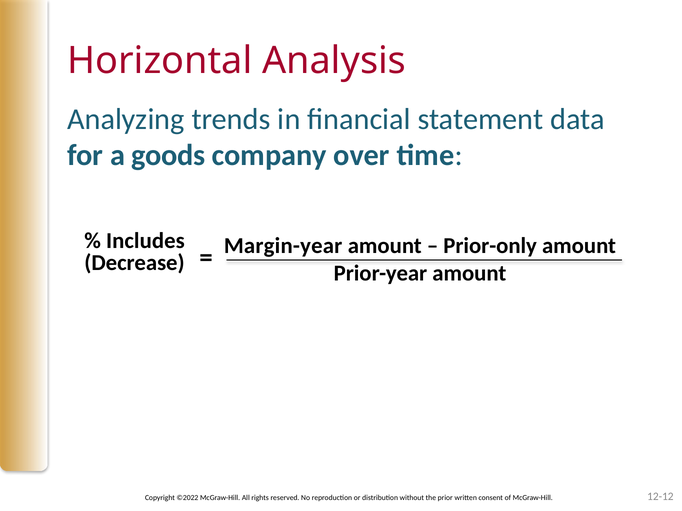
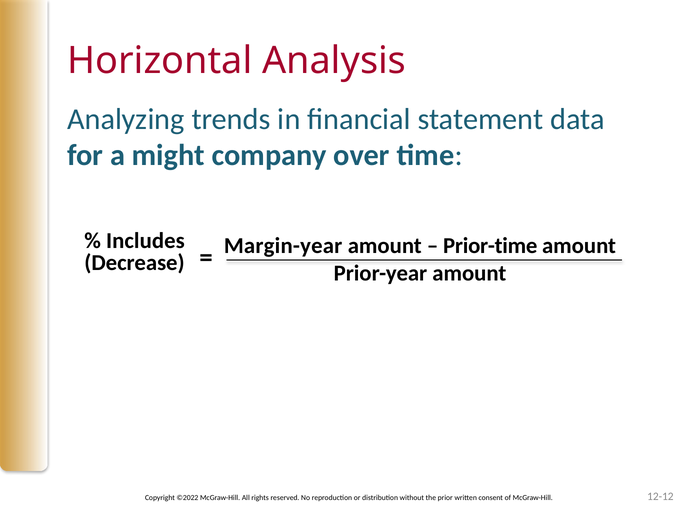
goods: goods -> might (168, 156)
Prior-only: Prior-only -> Prior-time (490, 246)
